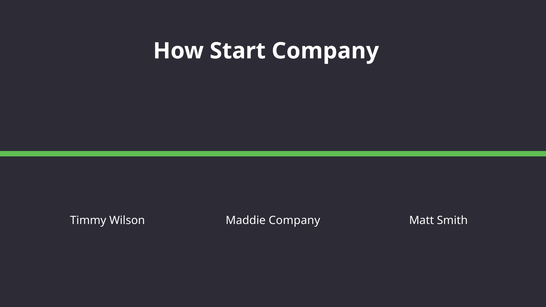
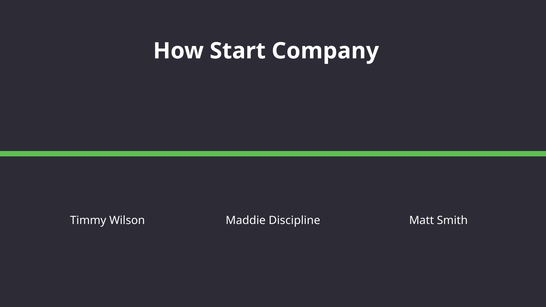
Maddie Company: Company -> Discipline (294, 221)
